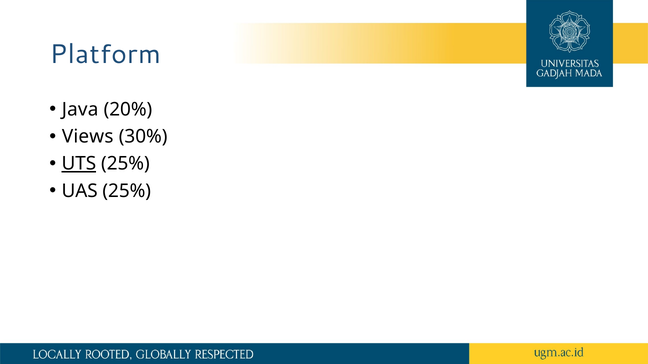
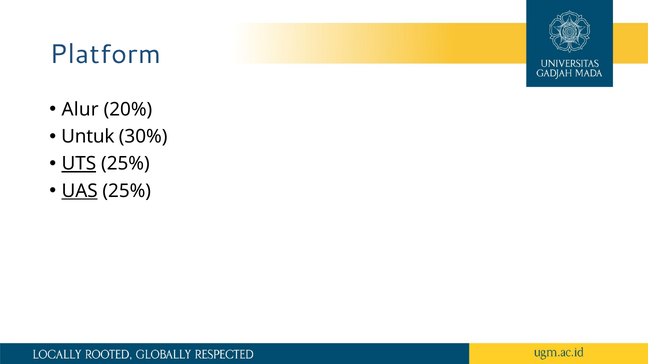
Java: Java -> Alur (80, 110)
Views: Views -> Untuk (88, 137)
UAS underline: none -> present (80, 191)
